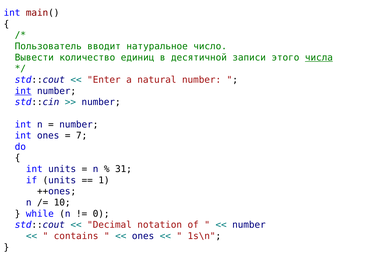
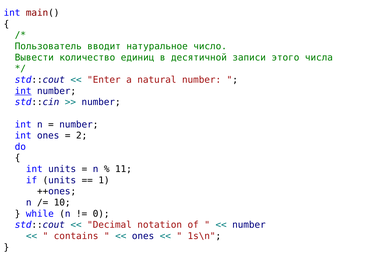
числа underline: present -> none (319, 57)
7: 7 -> 2 (82, 135)
31: 31 -> 11 (123, 169)
